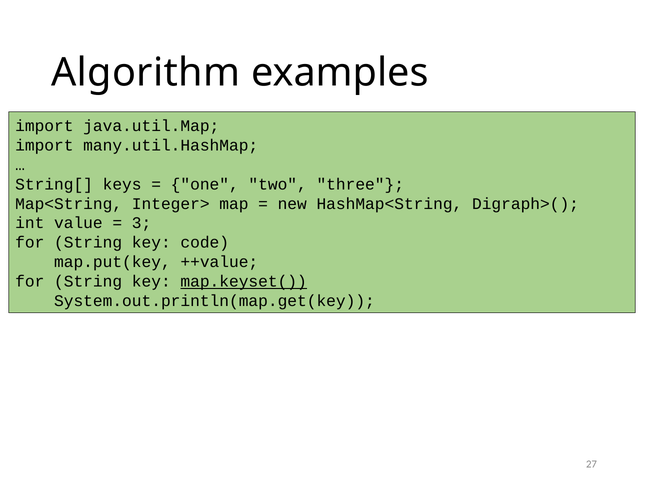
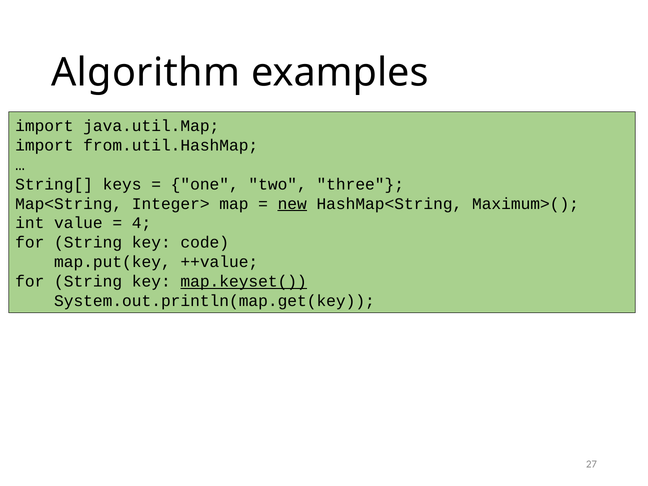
many.util.HashMap: many.util.HashMap -> from.util.HashMap (171, 145)
new underline: none -> present (292, 204)
Digraph>(: Digraph>( -> Maximum>( (526, 204)
3: 3 -> 4 (142, 223)
